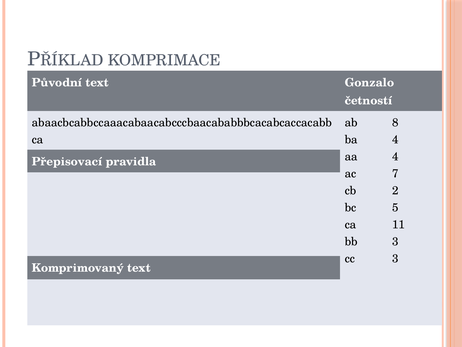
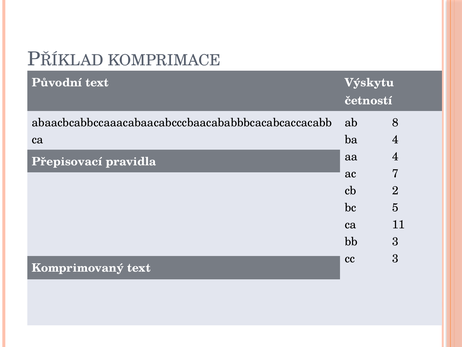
Gonzalo: Gonzalo -> Výskytu (369, 83)
